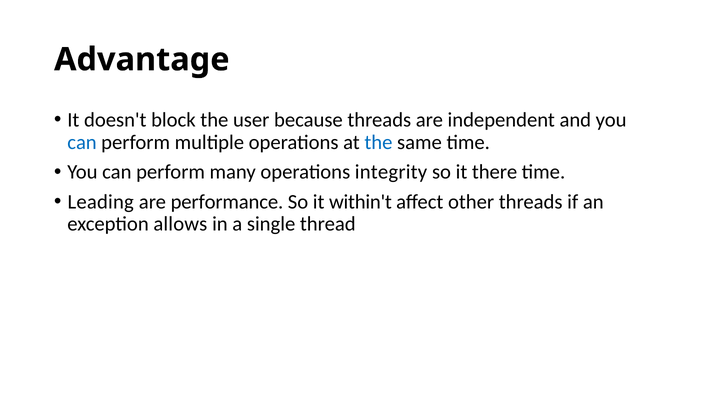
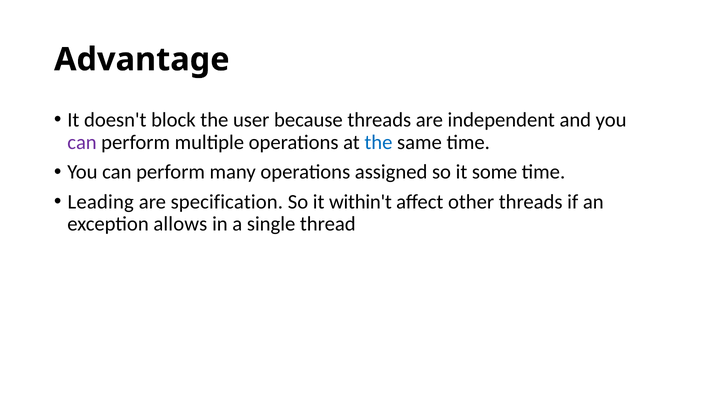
can colour: blue -> purple (82, 142)
integrity: integrity -> assigned (391, 172)
there: there -> some (495, 172)
performance: performance -> specification (227, 202)
